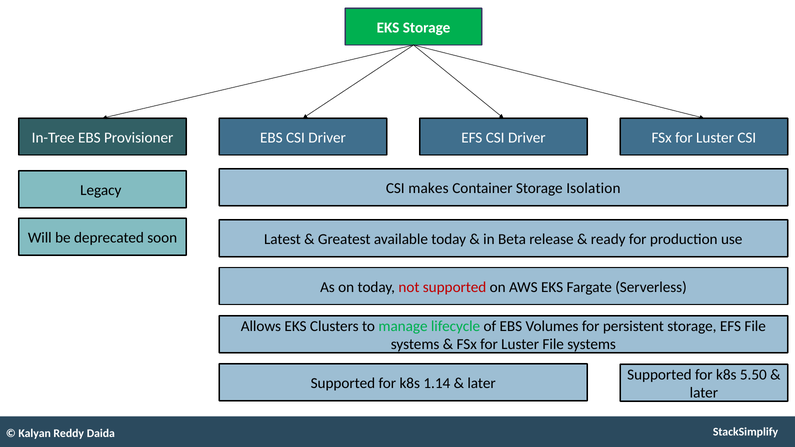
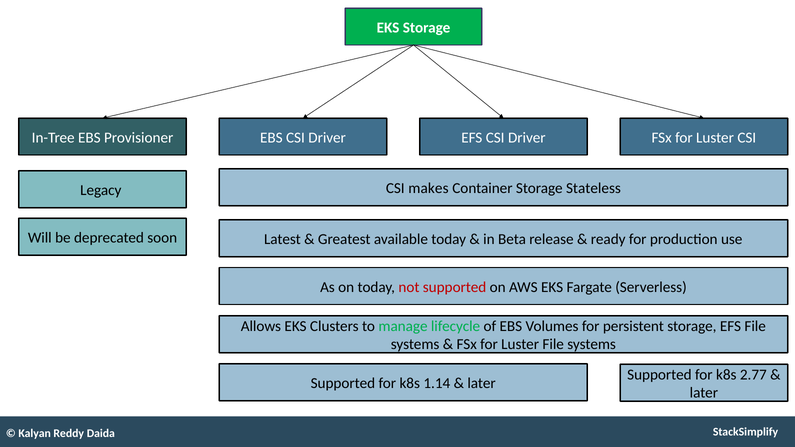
Isolation: Isolation -> Stateless (593, 188)
5.50: 5.50 -> 2.77 (753, 375)
